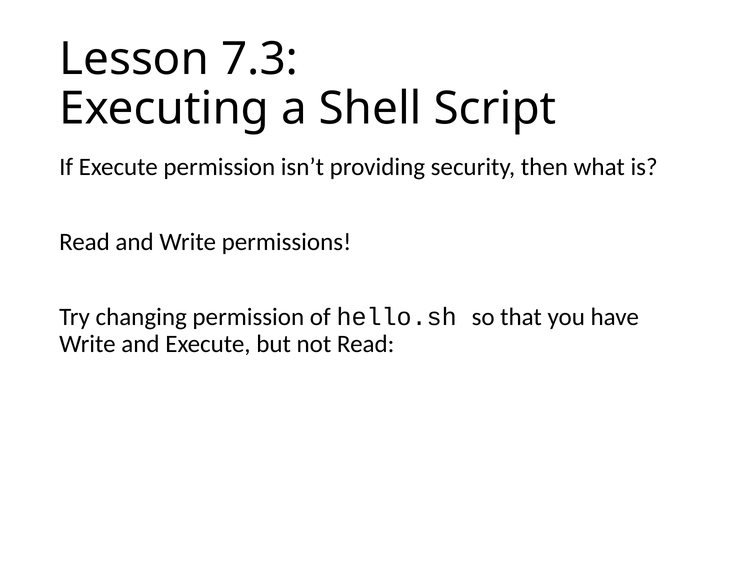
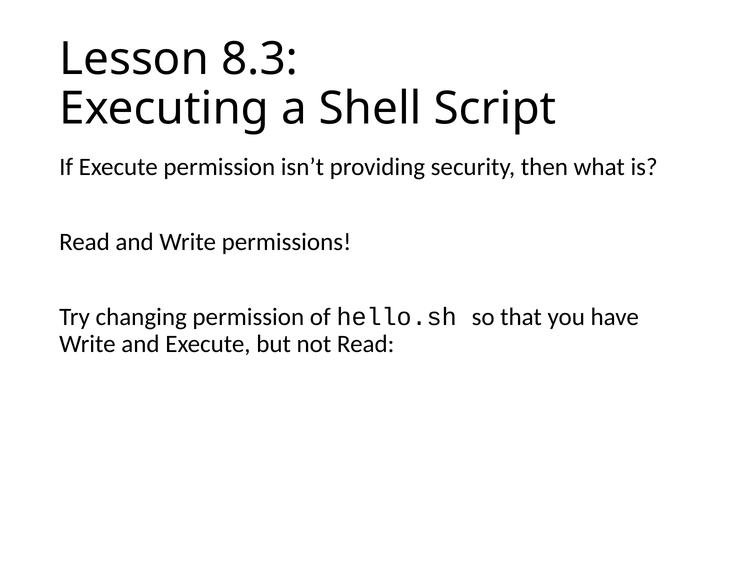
7.3: 7.3 -> 8.3 (260, 59)
